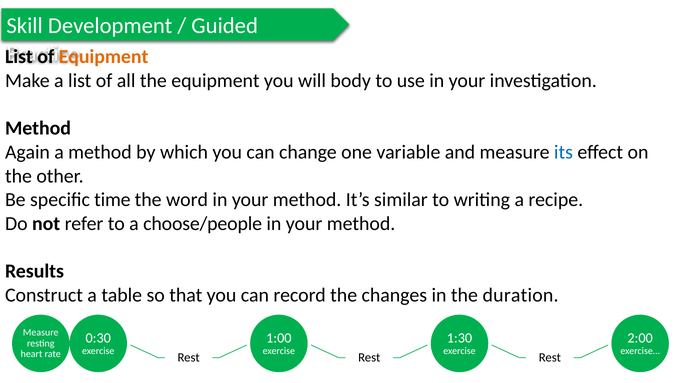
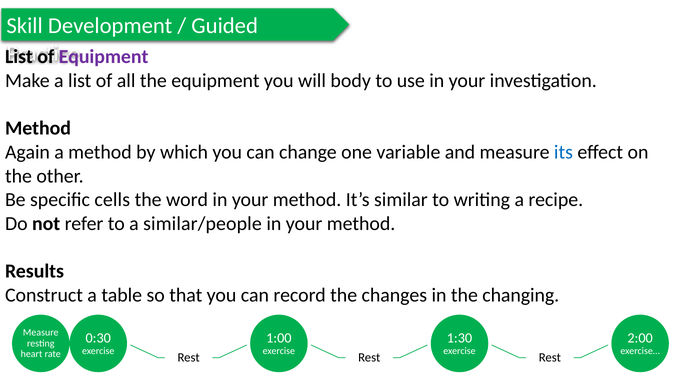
Equipment colour: orange -> purple (104, 57)
time: time -> cells (112, 200)
choose/people: choose/people -> similar/people (202, 224)
duration: duration -> changing (521, 295)
